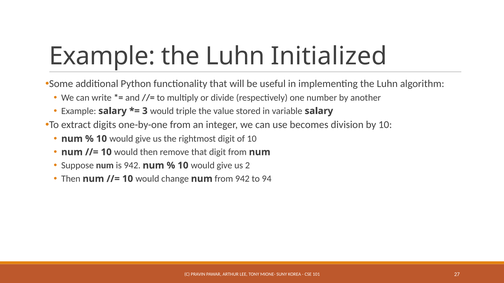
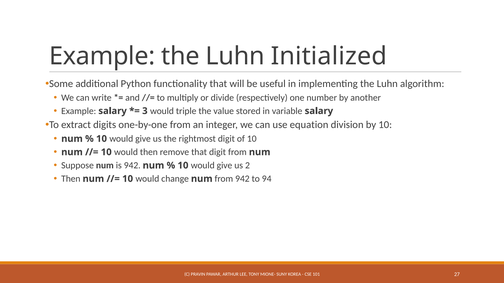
becomes: becomes -> equation (309, 125)
